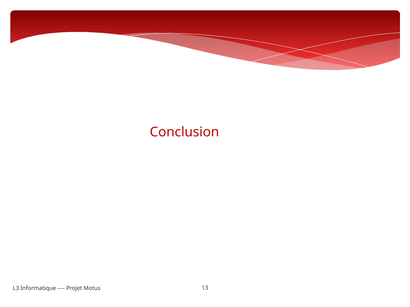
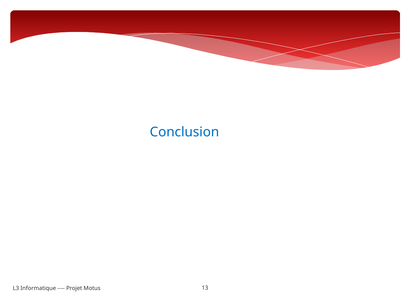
Conclusion colour: red -> blue (184, 132)
